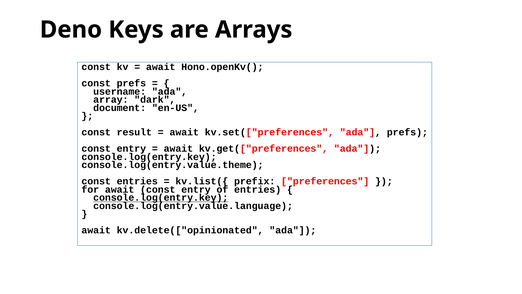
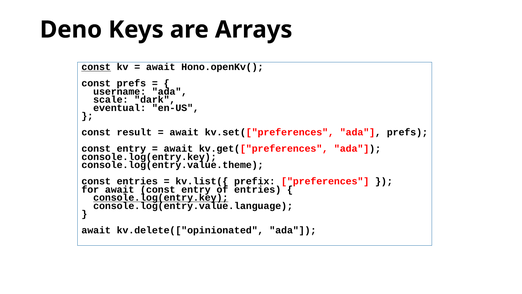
const underline: none -> present (96, 67)
array: array -> scale (111, 100)
document: document -> eventual (120, 108)
